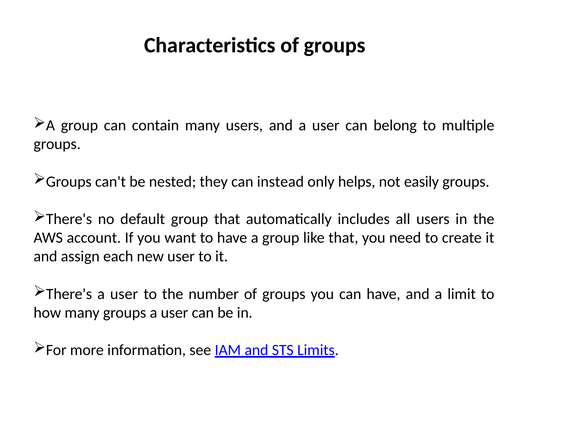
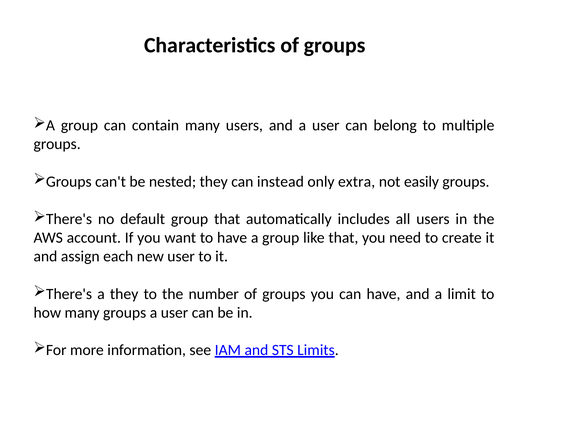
helps: helps -> extra (357, 182)
There's a user: user -> they (124, 294)
